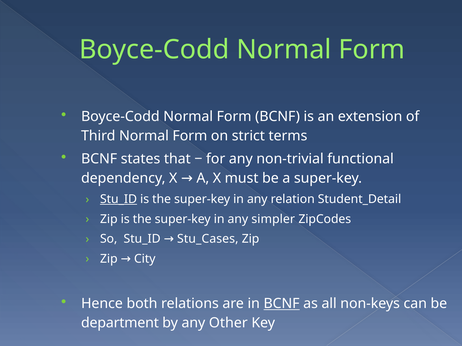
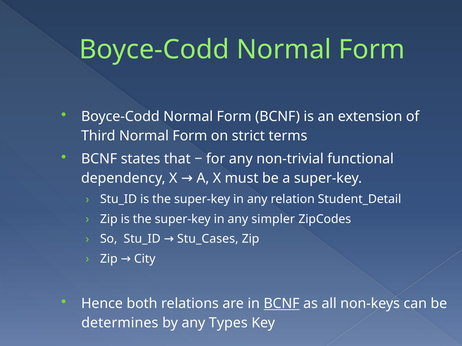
Stu_ID underline: present -> none (119, 199)
department: department -> determines (120, 323)
Other: Other -> Types (228, 323)
